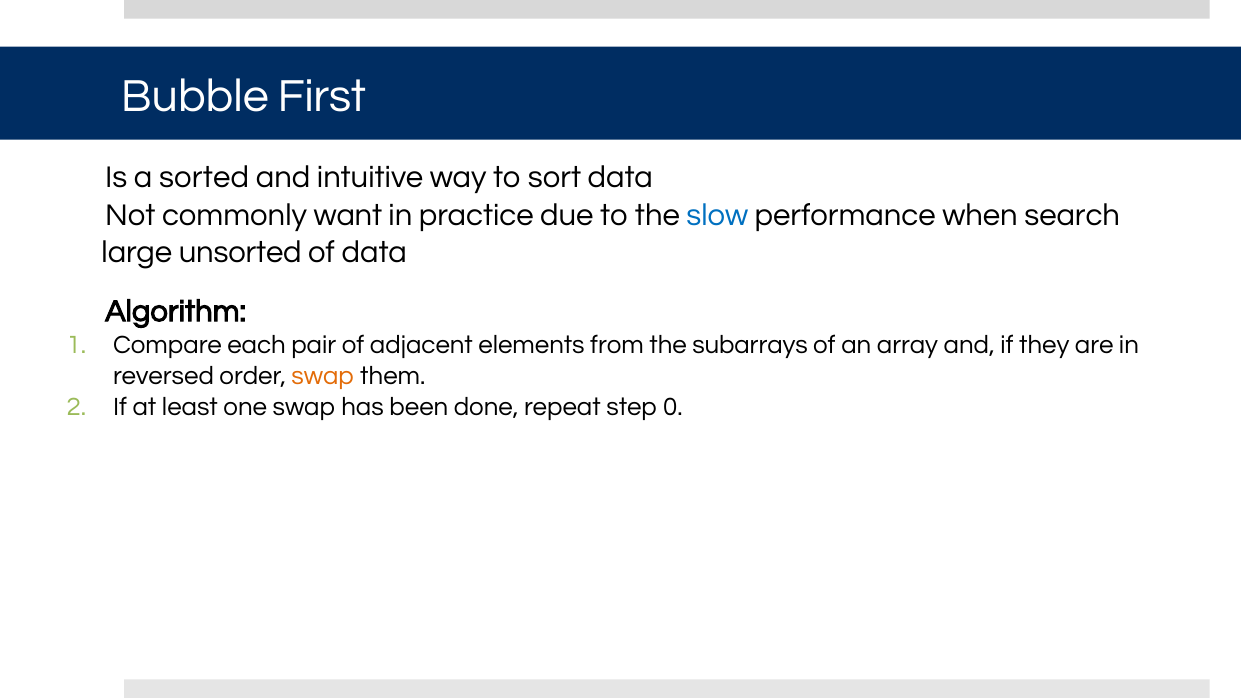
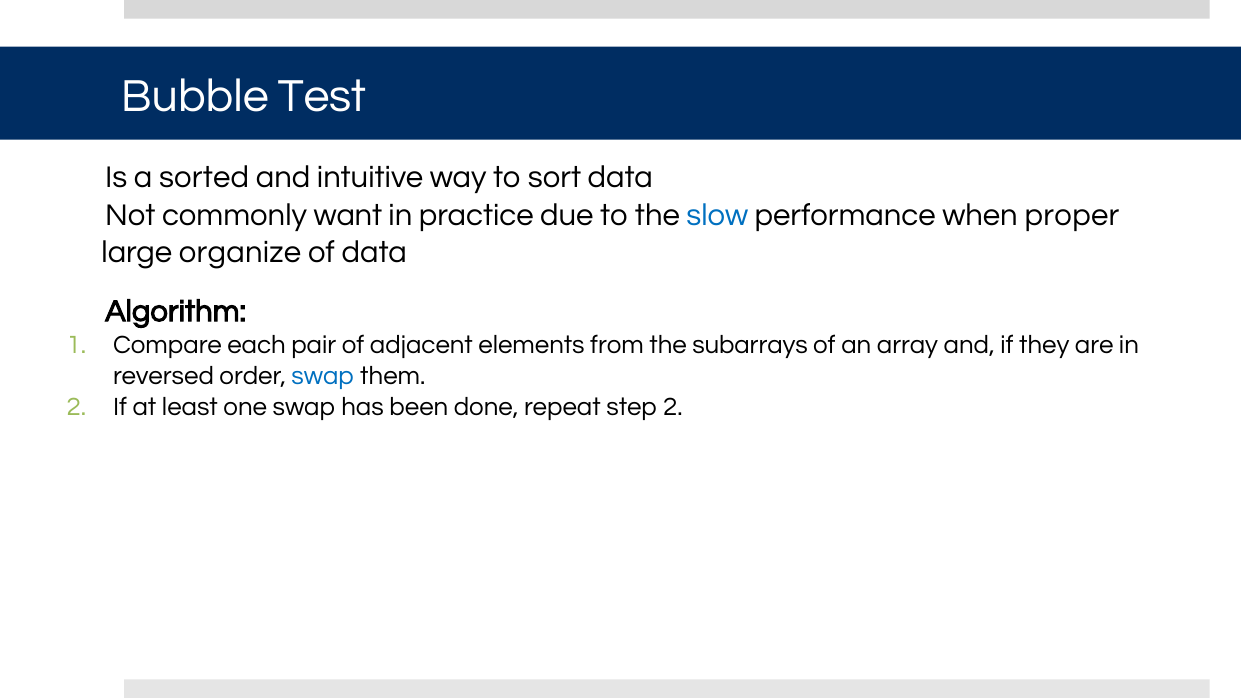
First: First -> Test (322, 96)
search: search -> proper (1072, 215)
unsorted: unsorted -> organize (240, 252)
swap colour: orange -> blue (323, 376)
step 0: 0 -> 2 (673, 407)
